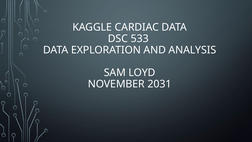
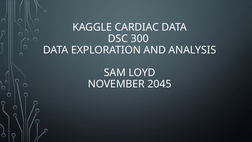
533: 533 -> 300 (140, 39)
2031: 2031 -> 2045 (159, 84)
